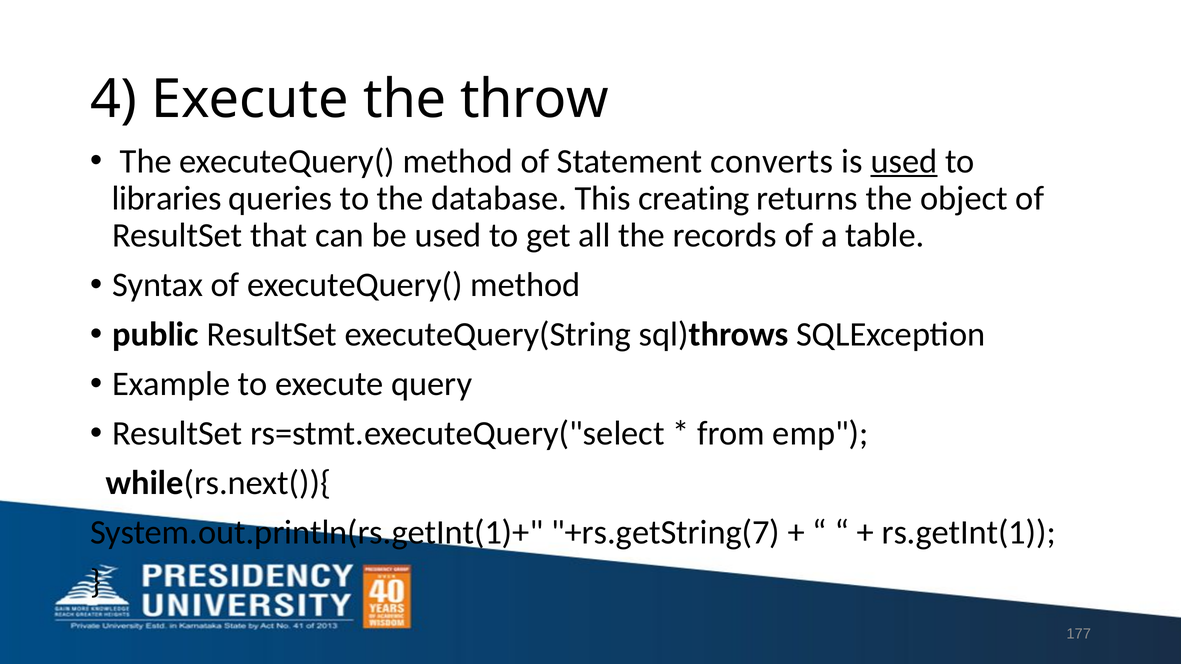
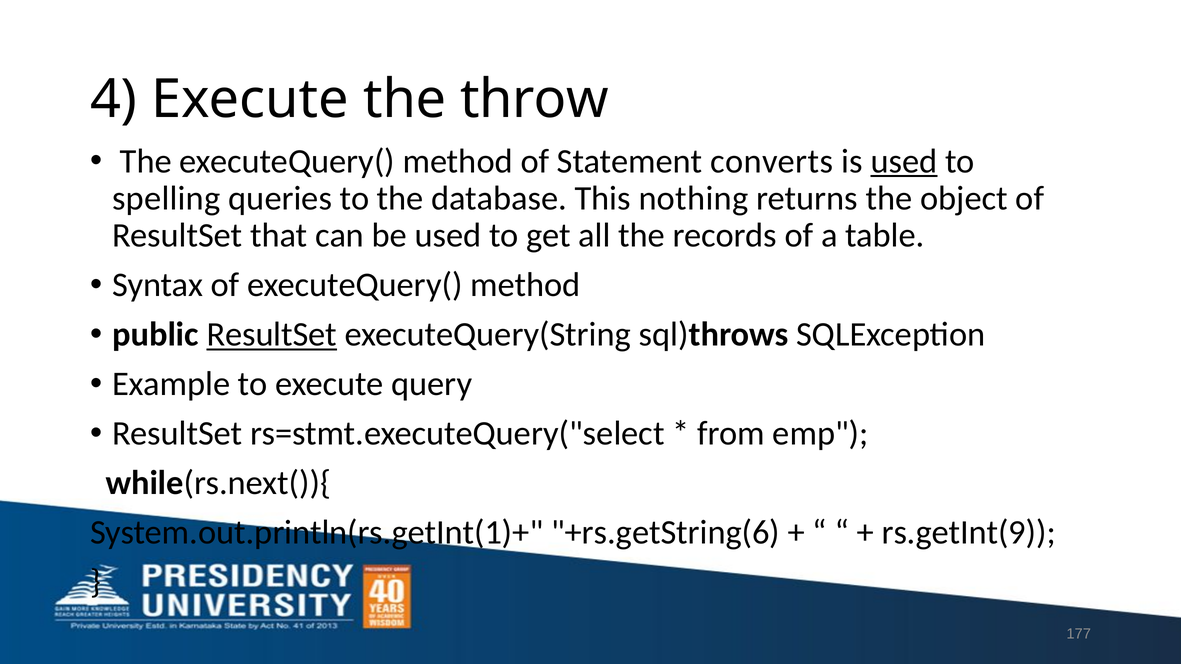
libraries: libraries -> spelling (166, 198)
creating: creating -> nothing (693, 198)
ResultSet underline: none -> present (272, 335)
+rs.getString(7: +rs.getString(7 -> +rs.getString(6 (665, 533)
rs.getInt(1: rs.getInt(1 -> rs.getInt(9 (969, 533)
